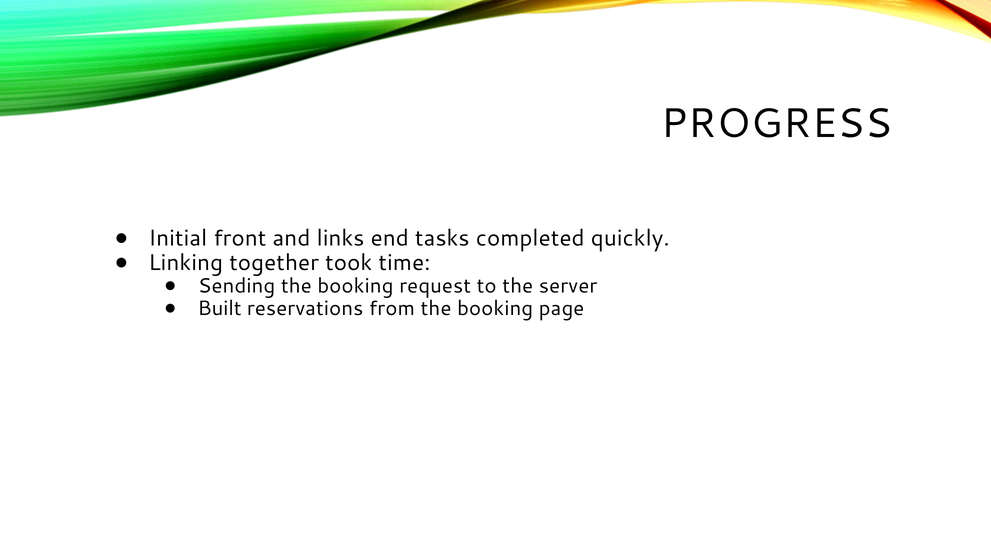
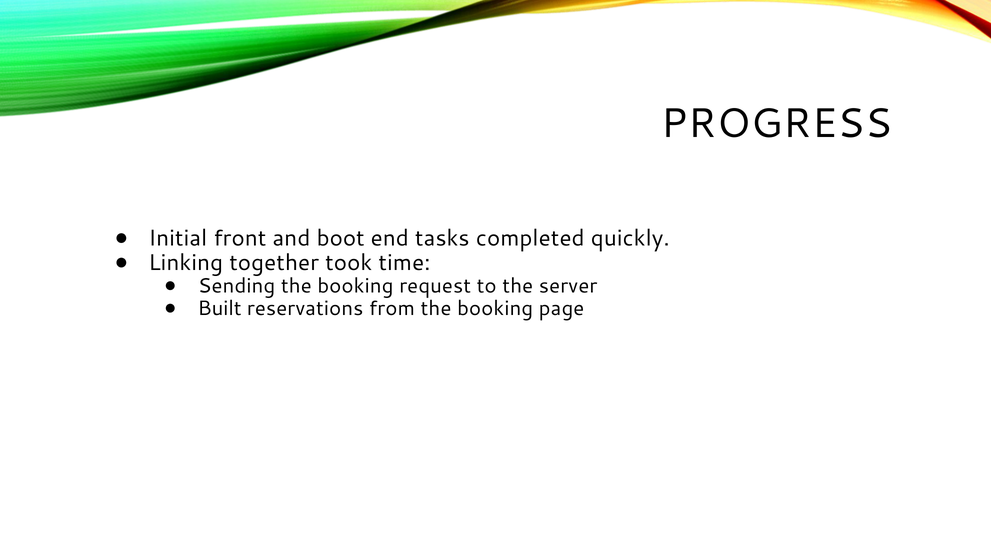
links: links -> boot (341, 238)
